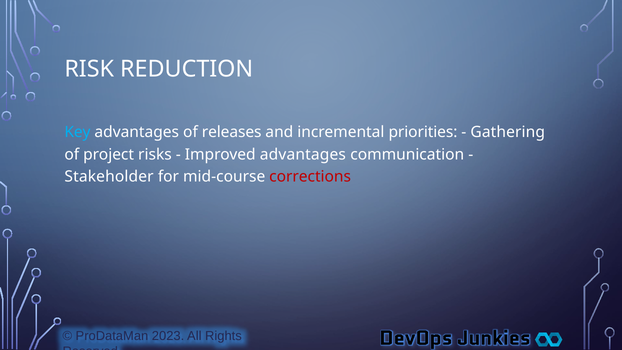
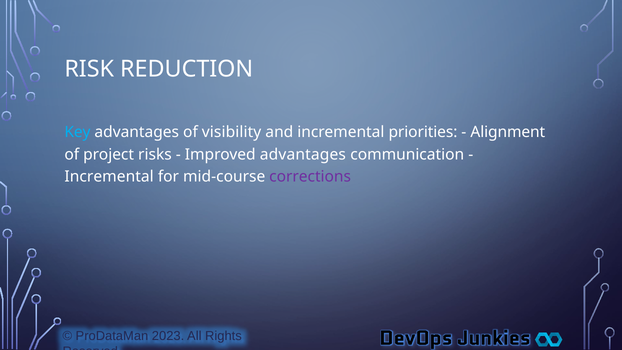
releases: releases -> visibility (232, 132)
Gathering: Gathering -> Alignment (508, 132)
Stakeholder: Stakeholder -> Incremental (109, 177)
corrections colour: red -> purple (310, 177)
